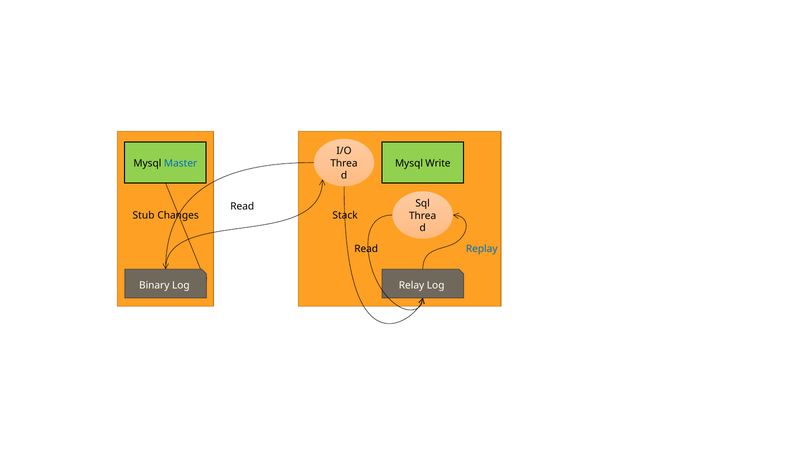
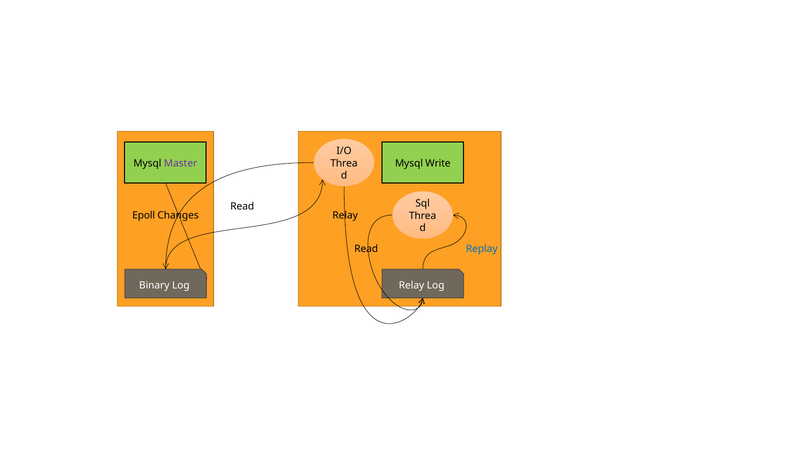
Master colour: blue -> purple (181, 163)
Stub: Stub -> Epoll (144, 215)
Stack: Stack -> Relay (345, 215)
